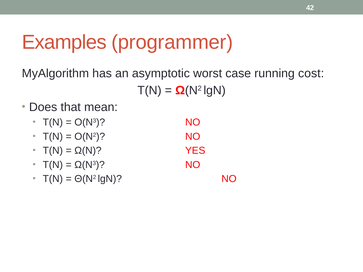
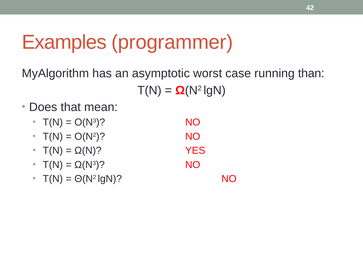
cost: cost -> than (311, 73)
